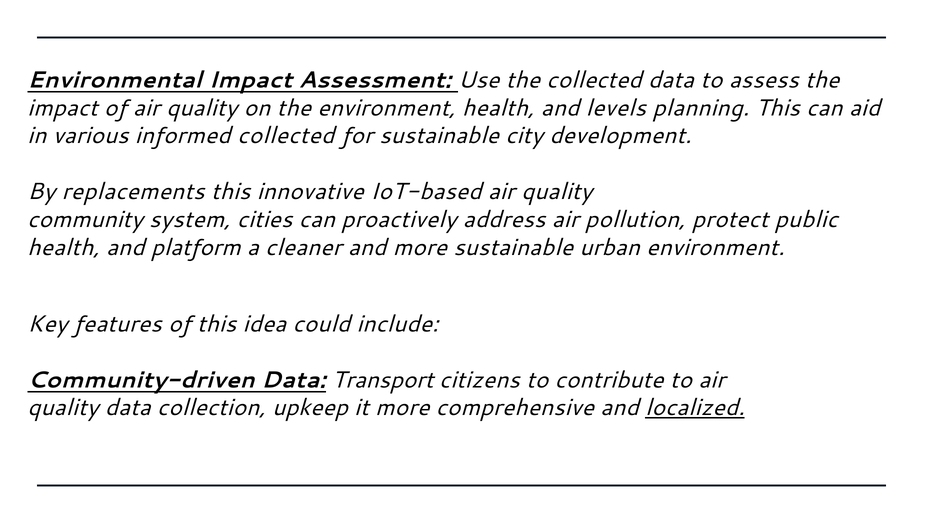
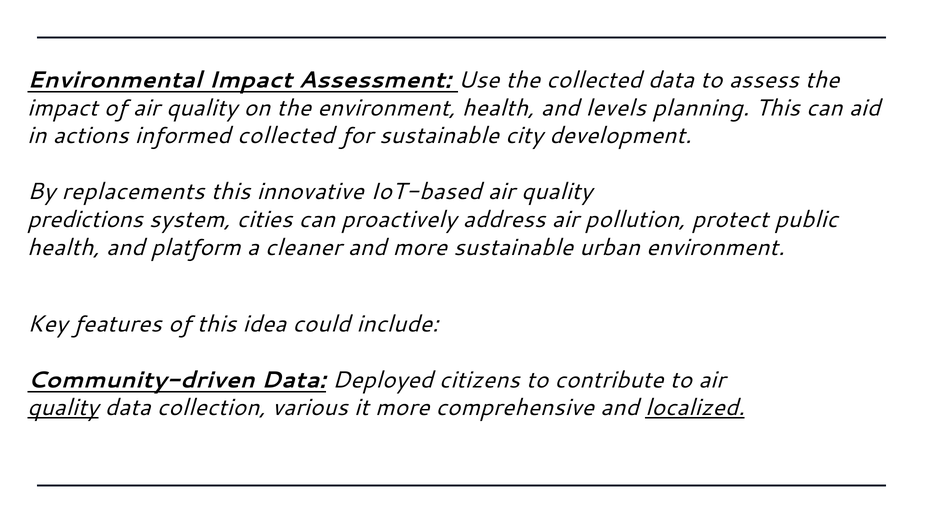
various: various -> actions (91, 136)
community: community -> predictions (85, 219)
Transport: Transport -> Deployed (383, 380)
quality underline: none -> present (63, 407)
upkeep: upkeep -> various (310, 407)
